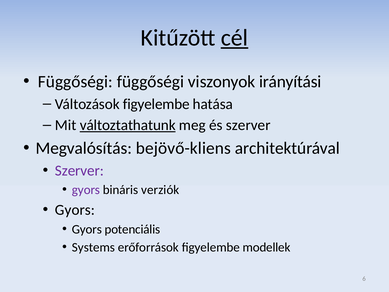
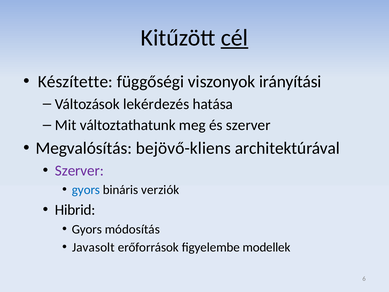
Függőségi: Függőségi -> Készítette (75, 82)
Változások figyelembe: figyelembe -> lekérdezés (156, 104)
változtathatunk underline: present -> none (128, 125)
gyors colour: purple -> blue (86, 190)
Gyors: Gyors -> Hibrid (75, 210)
potenciális: potenciális -> módosítás (132, 229)
Systems: Systems -> Javasolt (93, 247)
